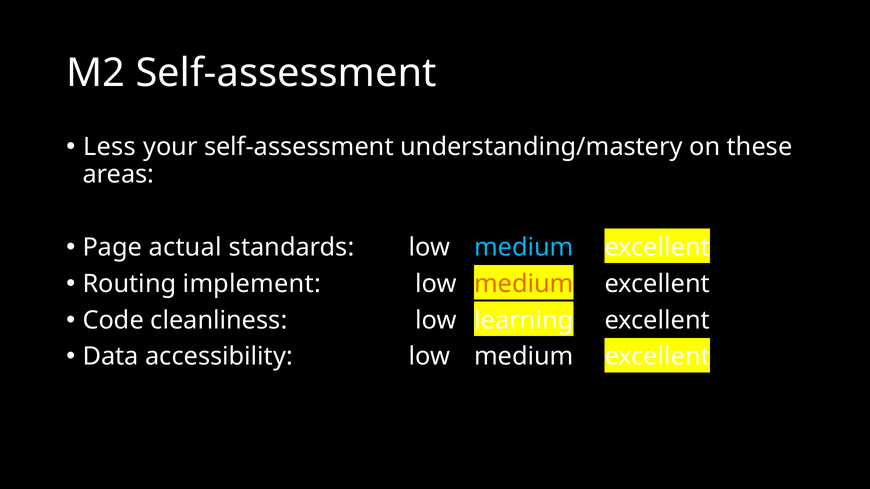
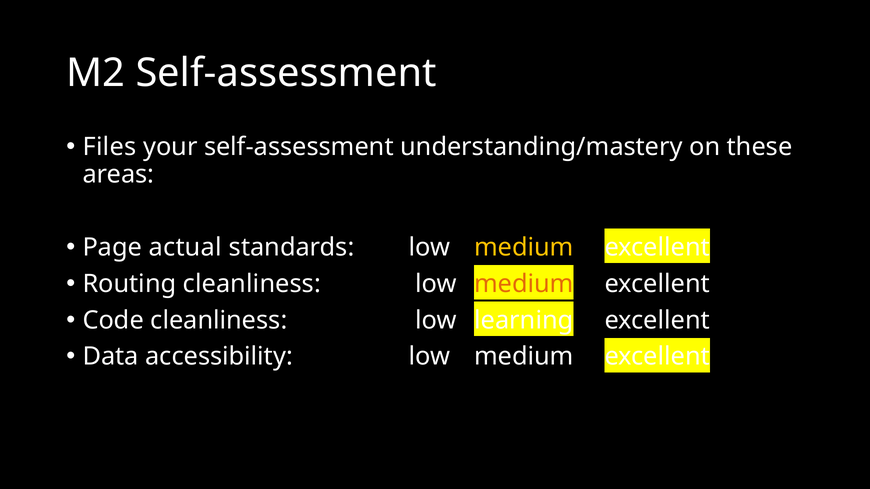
Less: Less -> Files (109, 147)
medium colour: light blue -> yellow (524, 247)
Routing implement: implement -> cleanliness (252, 284)
